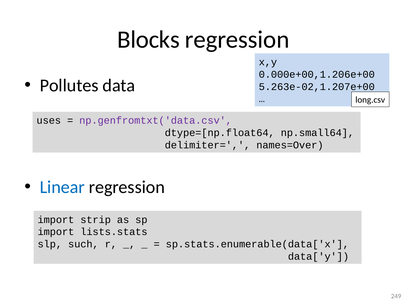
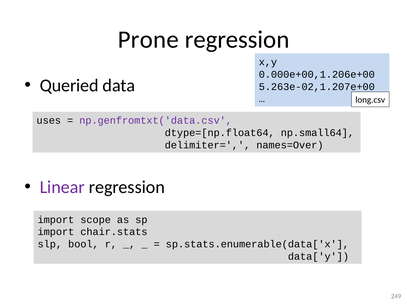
Blocks: Blocks -> Prone (148, 39)
Pollutes: Pollutes -> Queried (69, 85)
Linear colour: blue -> purple (62, 187)
strip: strip -> scope (96, 219)
lists.stats: lists.stats -> chair.stats (114, 231)
such: such -> bool (83, 244)
